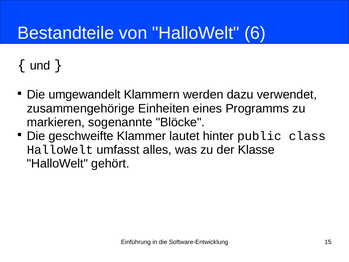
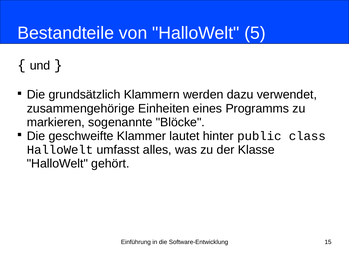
6: 6 -> 5 (255, 33)
umgewandelt: umgewandelt -> grundsätzlich (85, 95)
